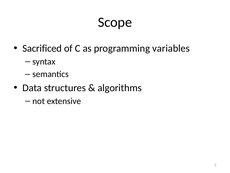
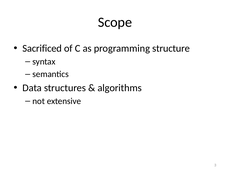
variables: variables -> structure (171, 48)
